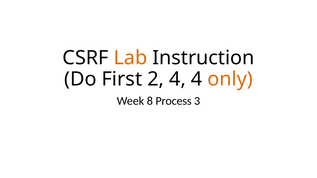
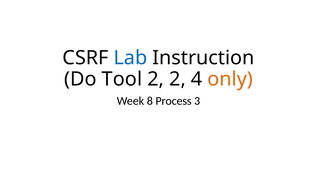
Lab colour: orange -> blue (130, 58)
First: First -> Tool (122, 79)
2 4: 4 -> 2 (178, 79)
